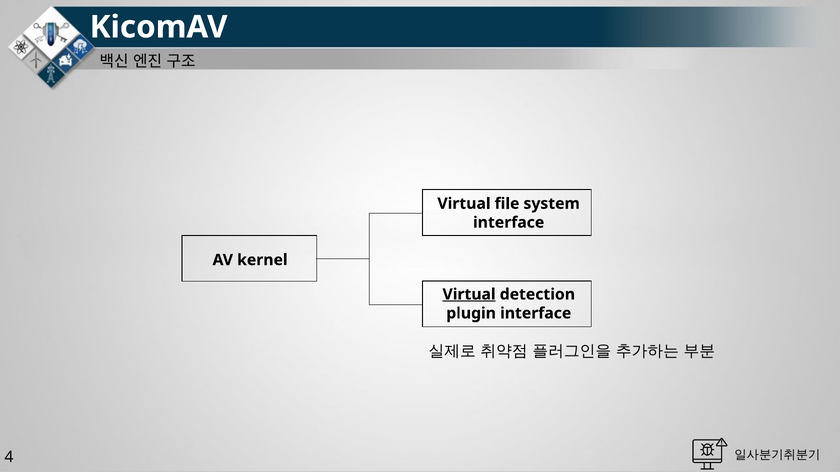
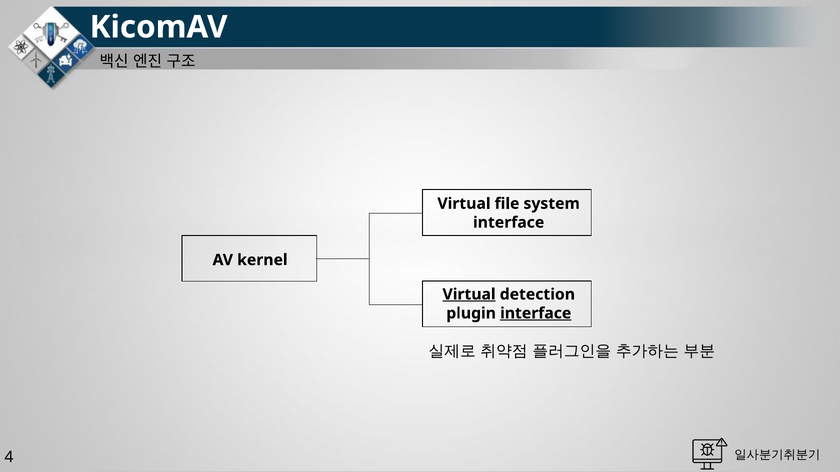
interface underline: none -> present (536, 314)
